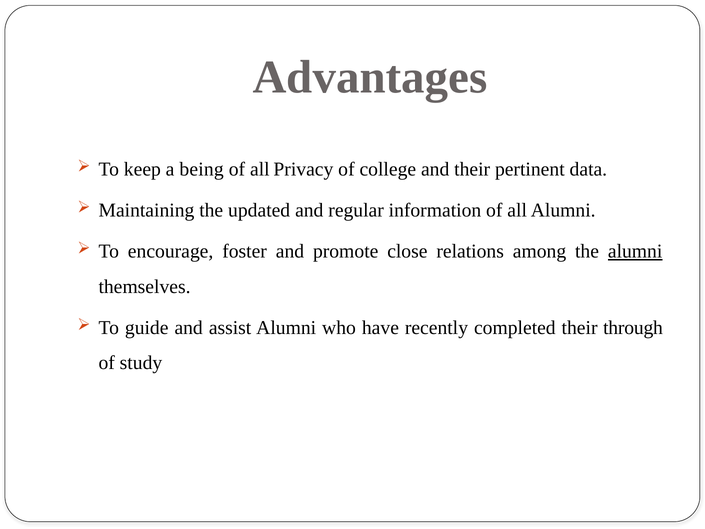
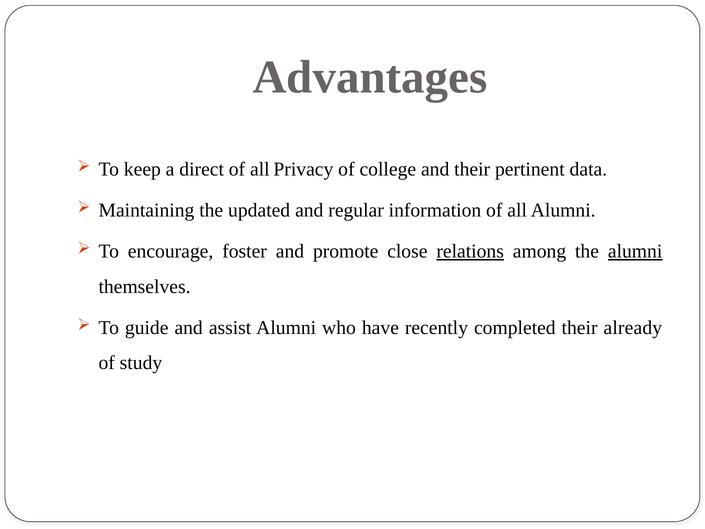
being: being -> direct (202, 169)
relations underline: none -> present (470, 251)
through: through -> already (633, 328)
